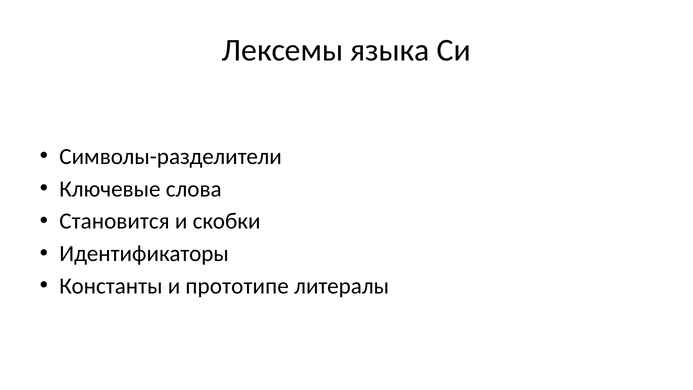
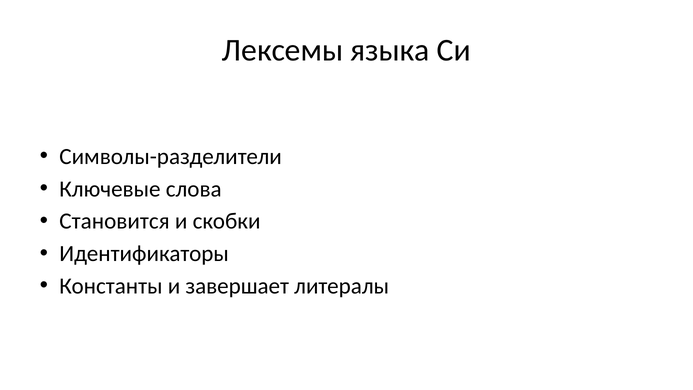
прототипе: прототипе -> завершает (237, 286)
